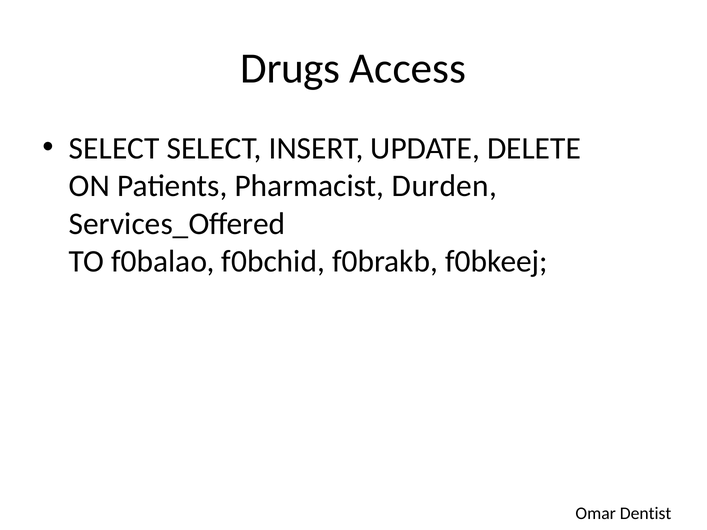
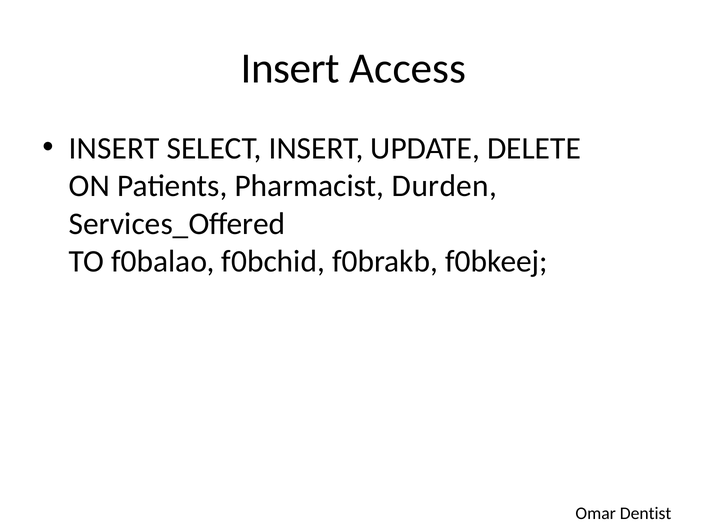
Drugs: Drugs -> Insert (290, 68)
SELECT: SELECT -> INSERT (114, 148)
